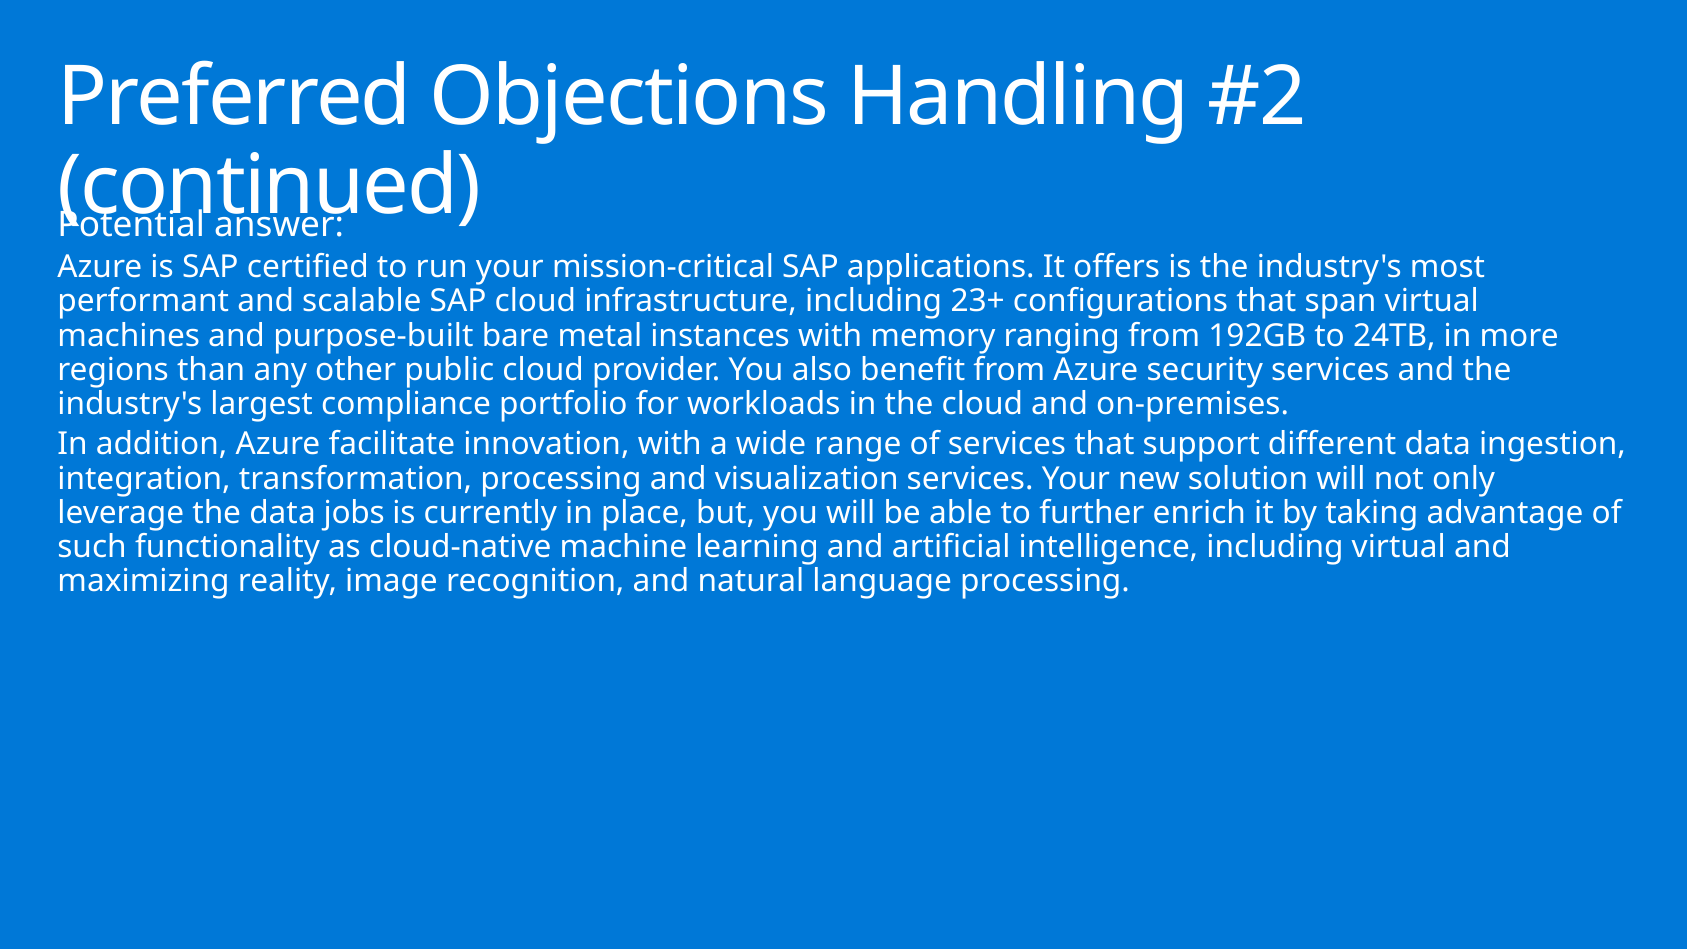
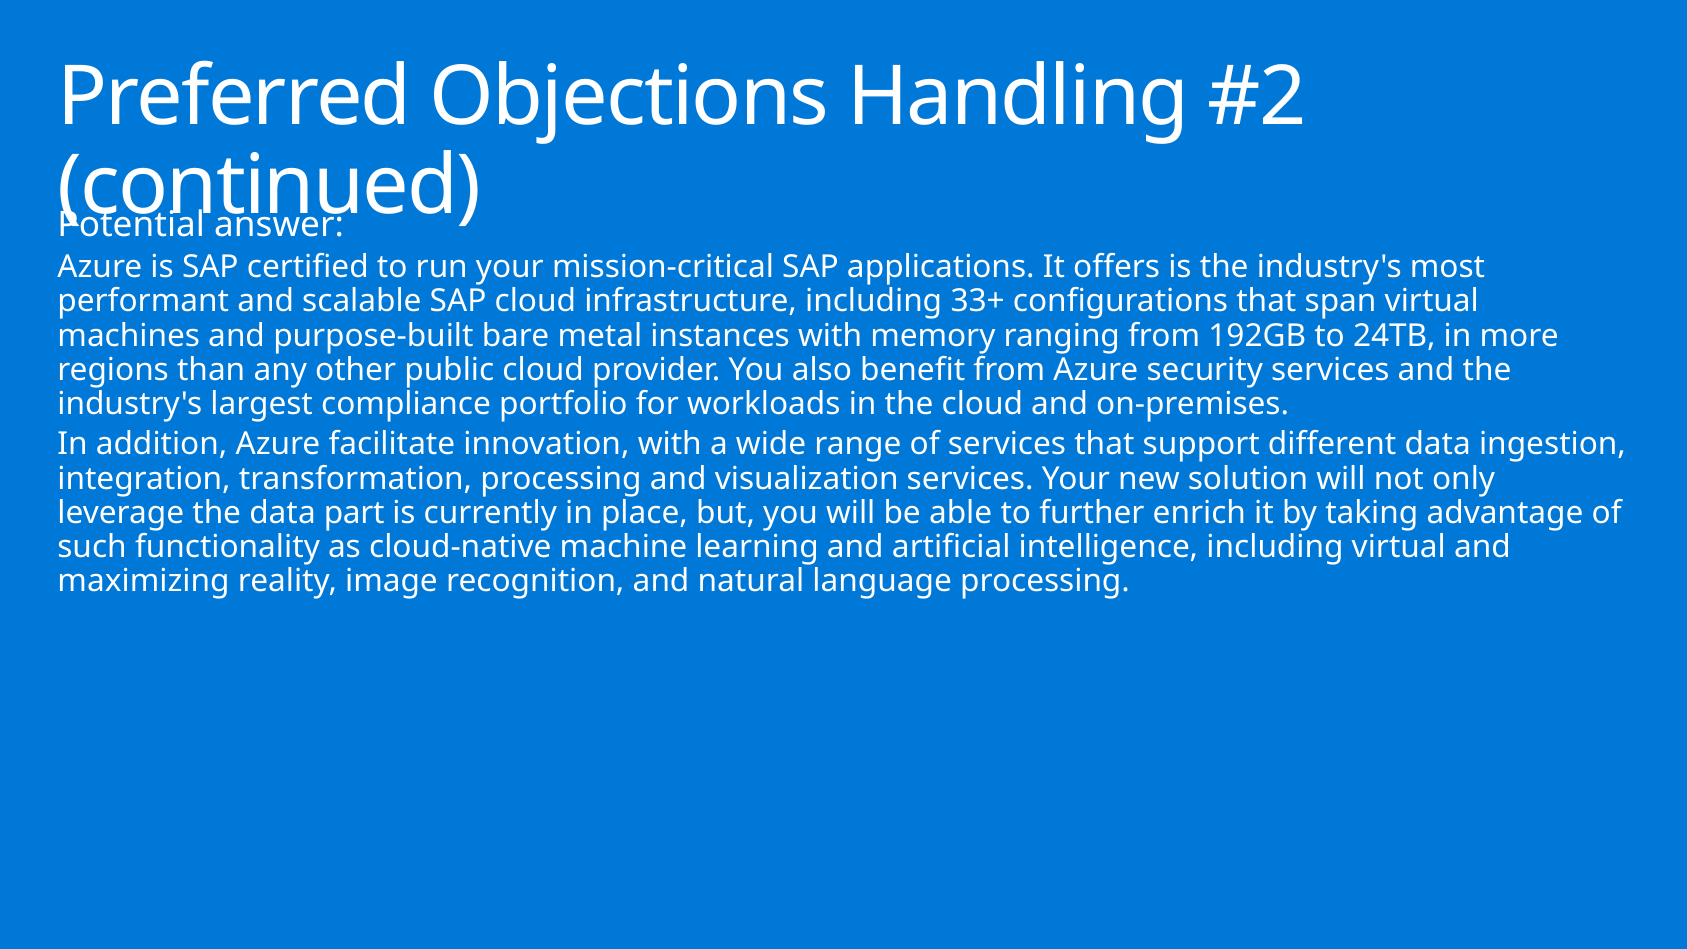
23+: 23+ -> 33+ (978, 301)
jobs: jobs -> part (354, 513)
